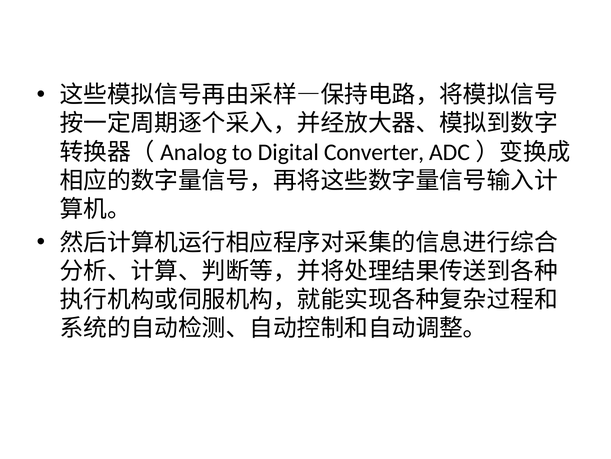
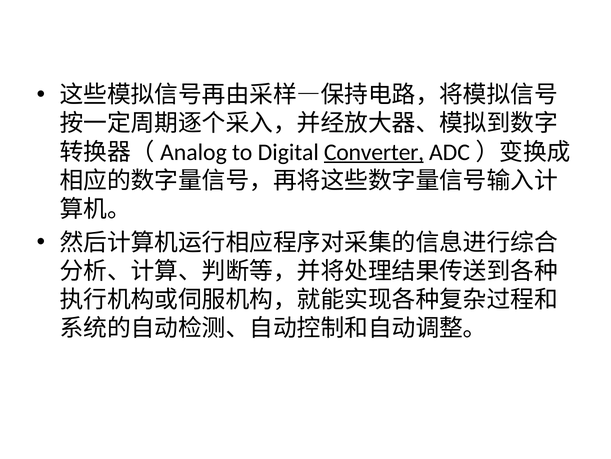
Converter underline: none -> present (374, 152)
